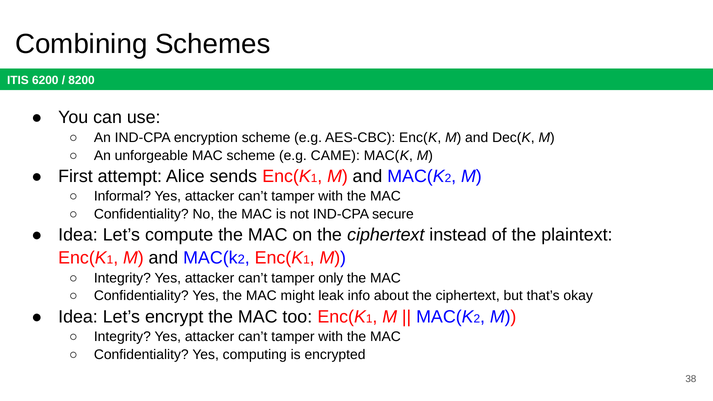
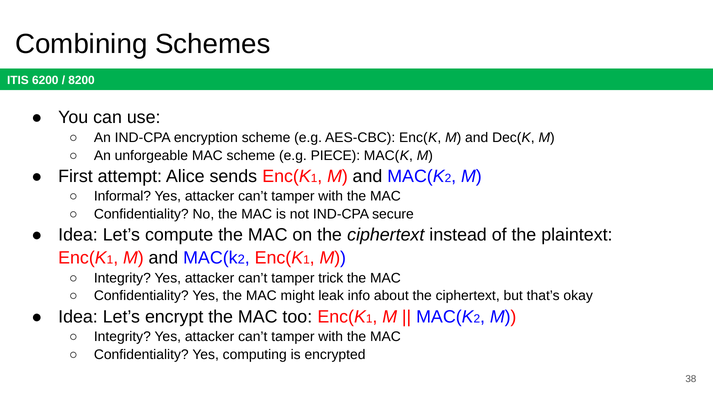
CAME: CAME -> PIECE (335, 156)
only: only -> trick (331, 278)
